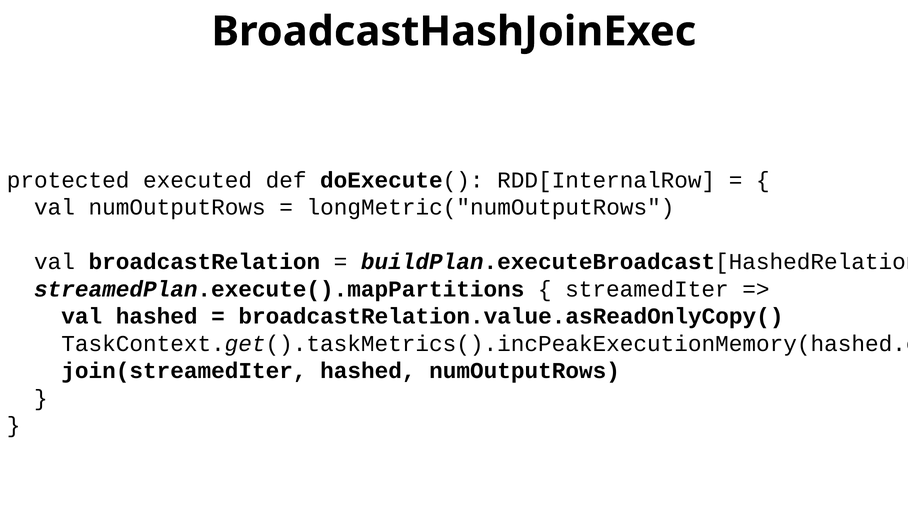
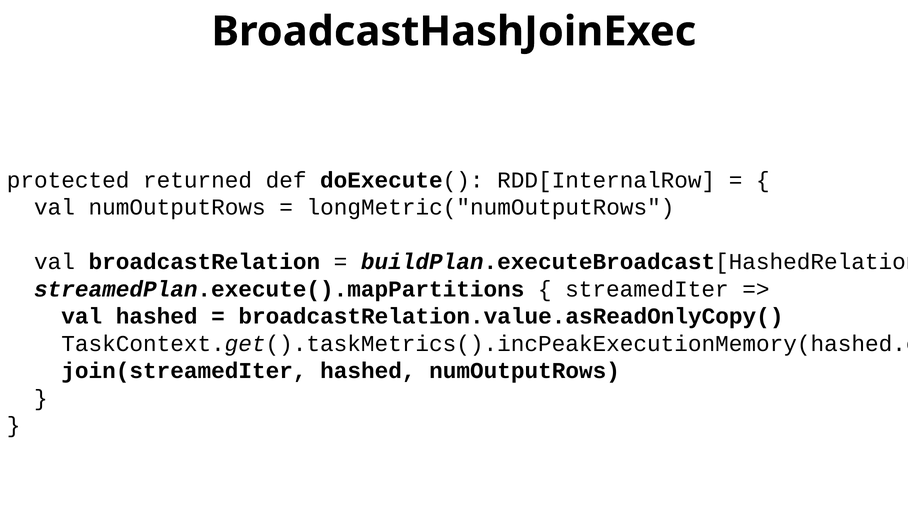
executed: executed -> returned (198, 180)
